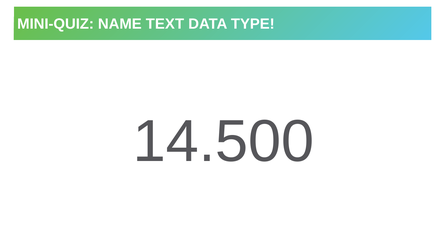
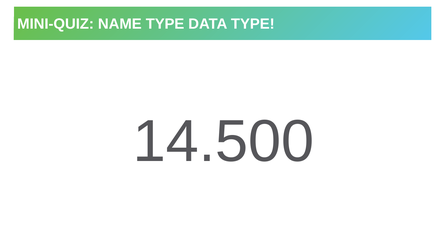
NAME TEXT: TEXT -> TYPE (165, 24)
